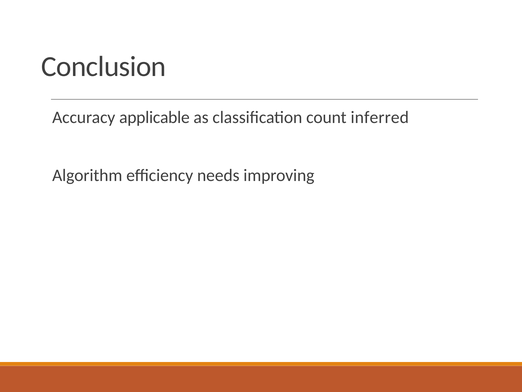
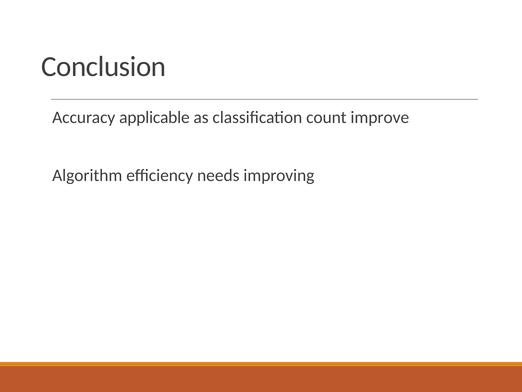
inferred: inferred -> improve (380, 117)
